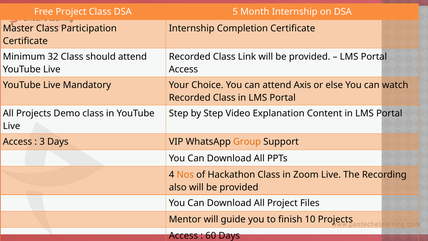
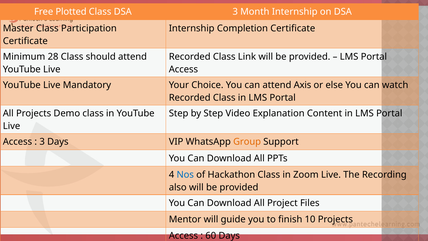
Free Project: Project -> Plotted (71, 12)
DSA 5: 5 -> 3 (235, 12)
32: 32 -> 28 (53, 57)
Nos colour: orange -> blue (185, 174)
